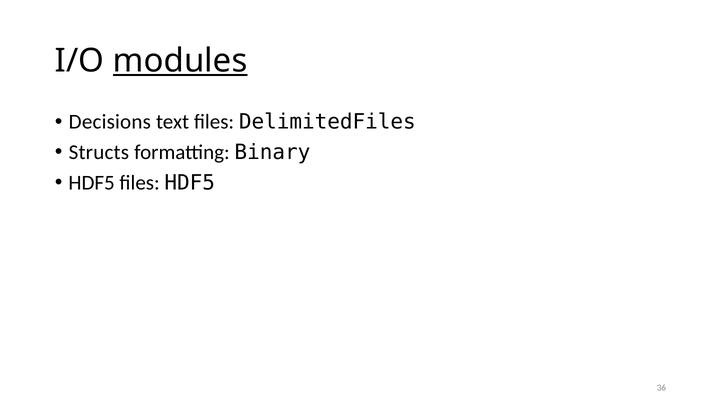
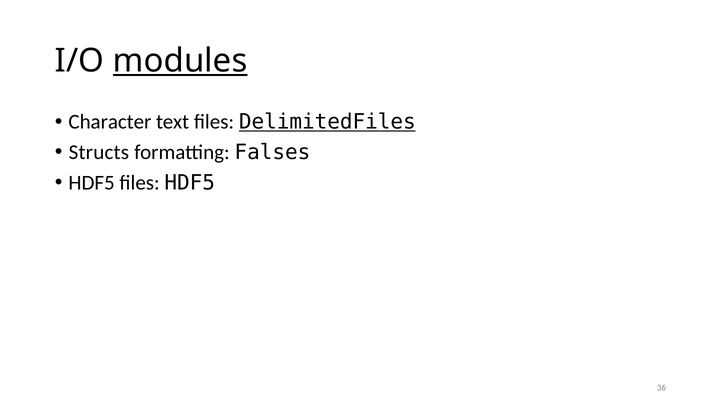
Decisions: Decisions -> Character (110, 122)
DelimitedFiles underline: none -> present (327, 122)
Binary: Binary -> Falses (272, 152)
